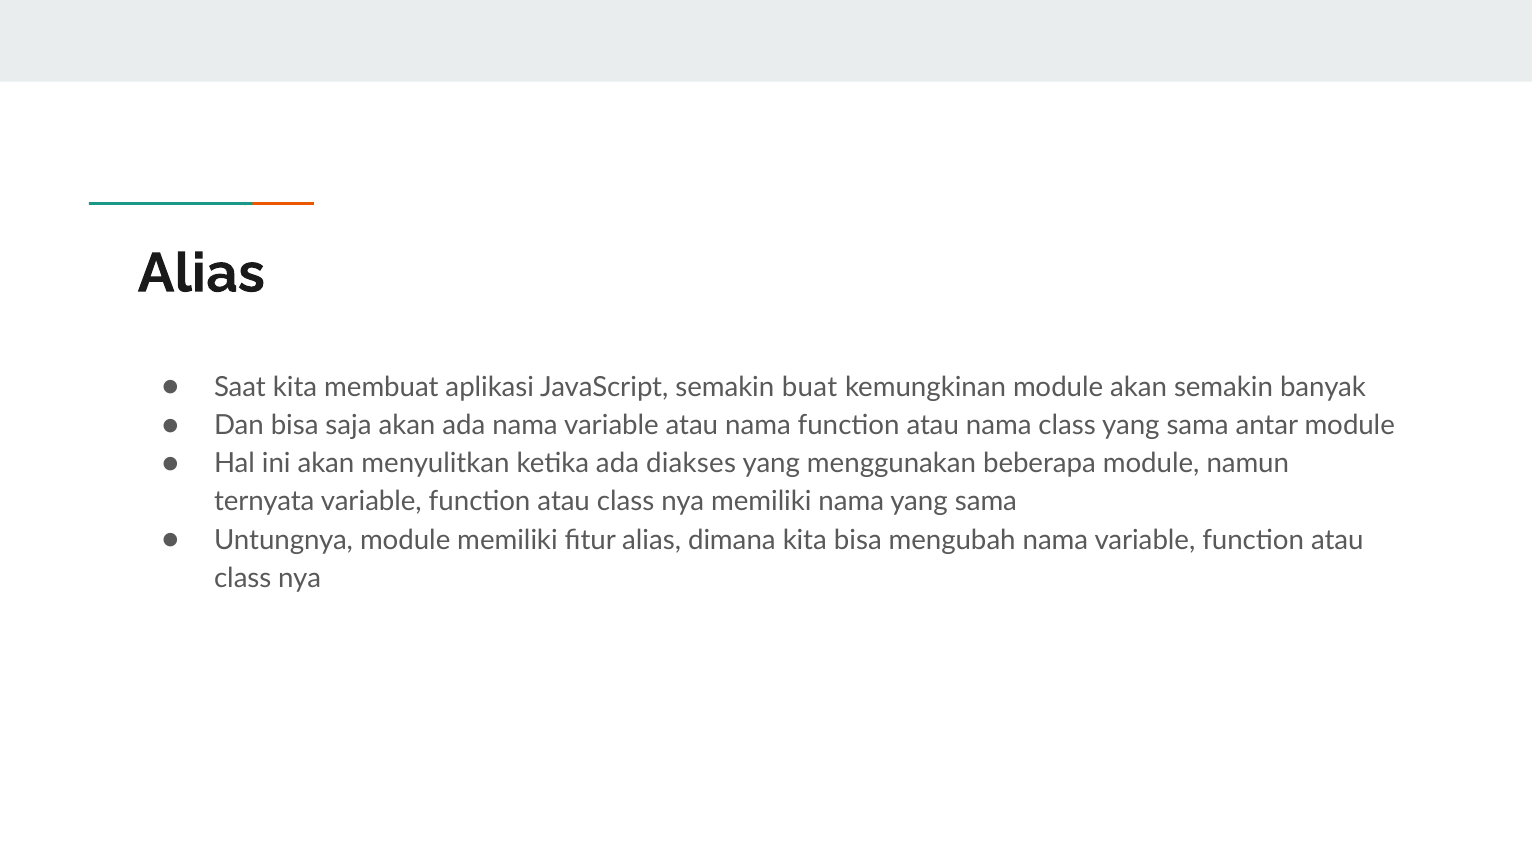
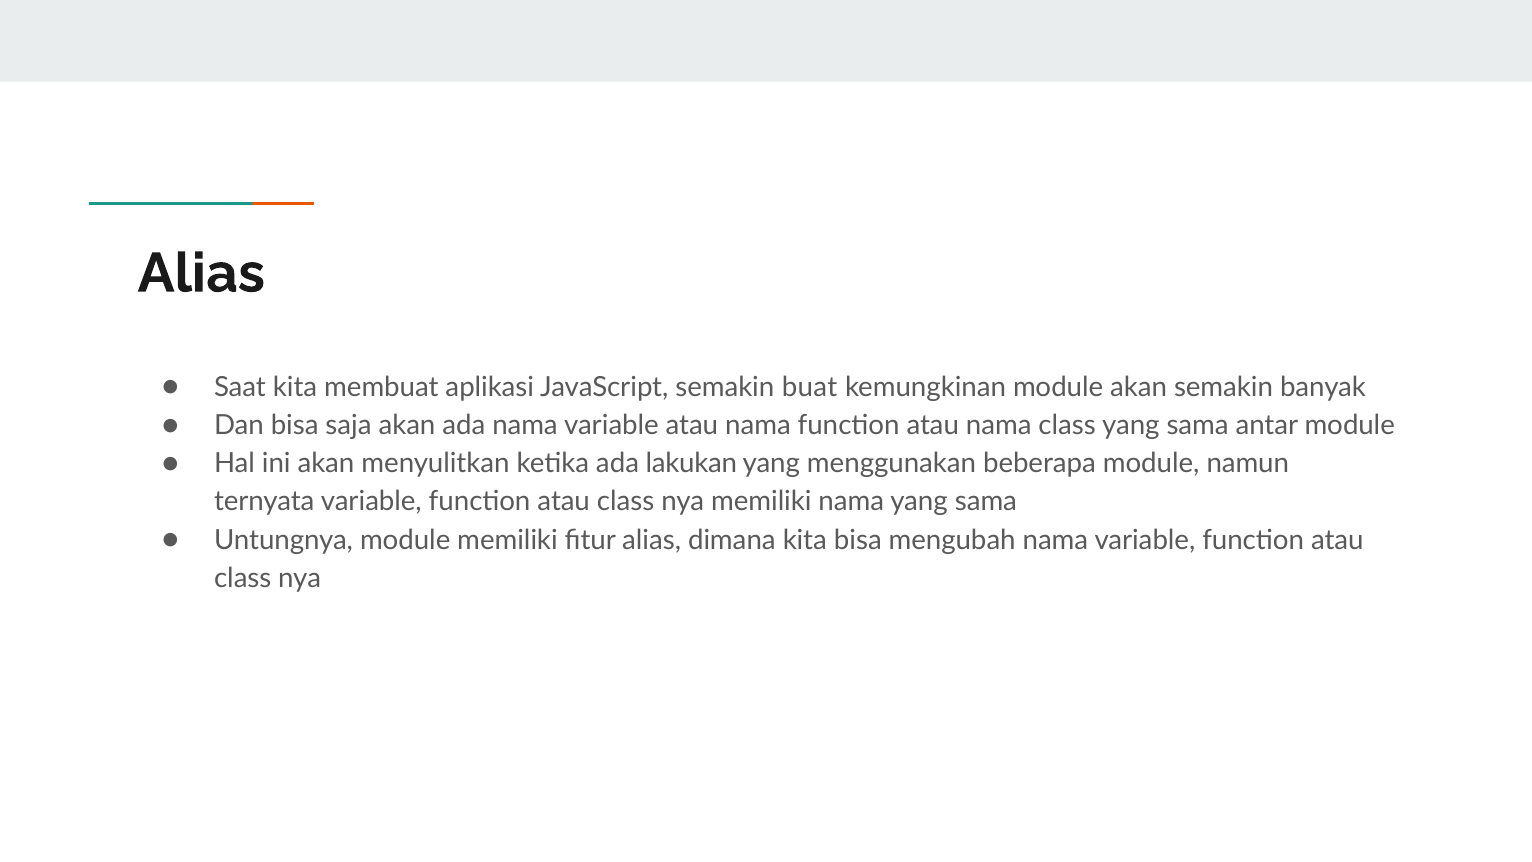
diakses: diakses -> lakukan (691, 463)
